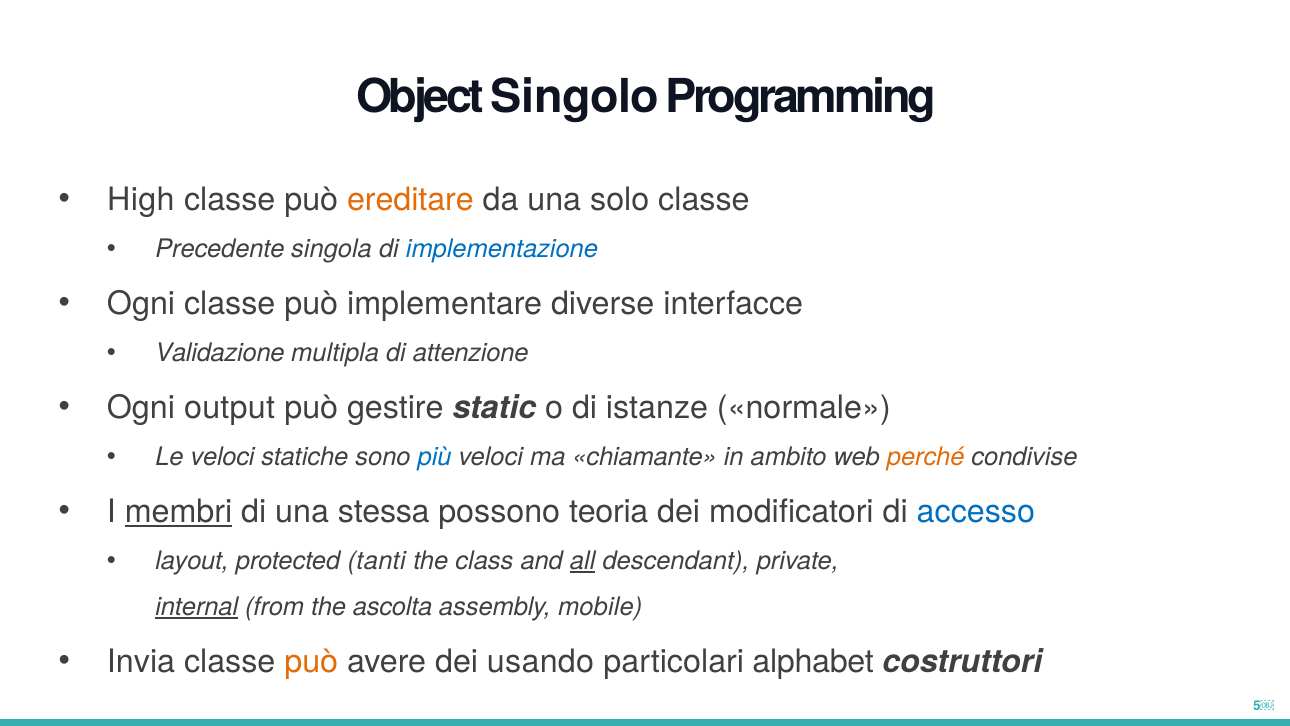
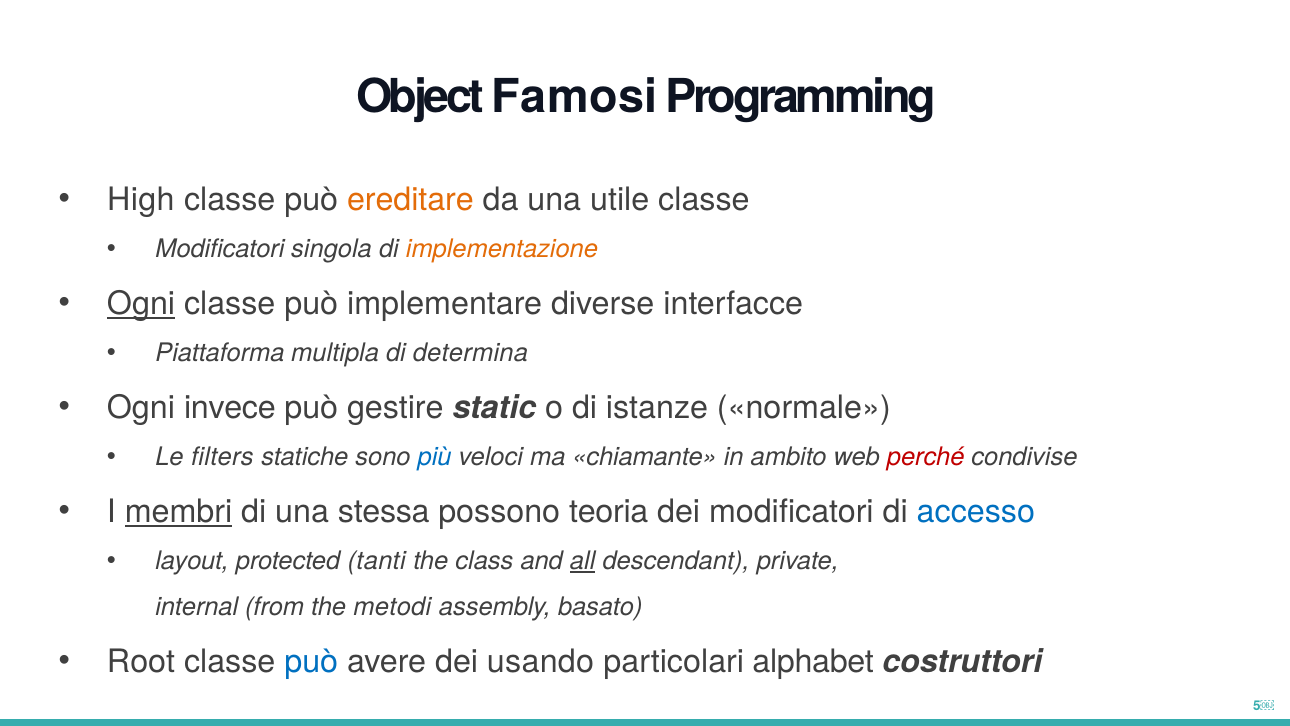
Singolo: Singolo -> Famosi (575, 97)
solo: solo -> utile (620, 200)
Precedente: Precedente -> Modificatori (220, 249)
implementazione colour: blue -> orange (502, 249)
Ogni underline: none -> present (141, 304)
Validazione: Validazione -> Piattaforma (220, 353)
attenzione: attenzione -> determina (470, 353)
output: output -> invece (230, 408)
Le veloci: veloci -> filters (222, 457)
perché colour: orange -> red (926, 457)
internal underline: present -> none (197, 607)
ascolta: ascolta -> metodi (392, 607)
mobile: mobile -> basato (600, 607)
Invia: Invia -> Root (141, 661)
può colour: orange -> blue (311, 661)
